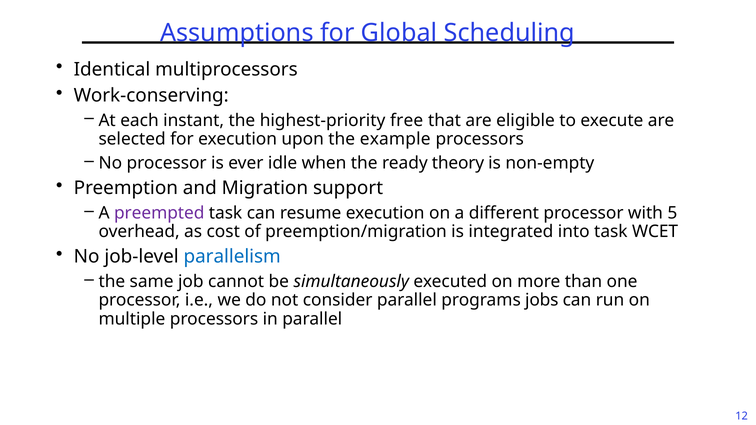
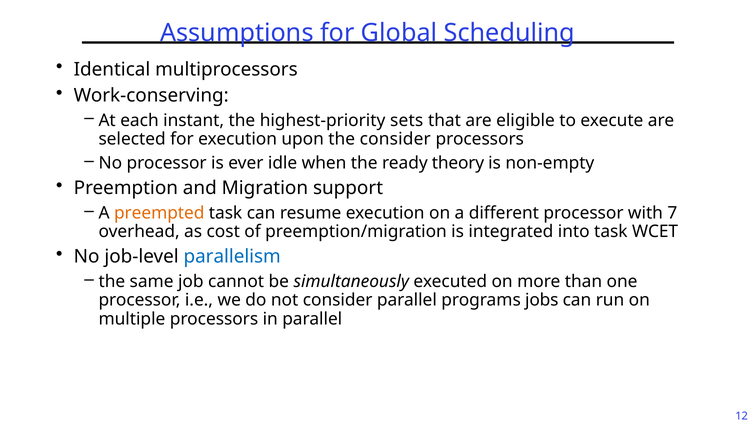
free: free -> sets (407, 120)
the example: example -> consider (395, 139)
preempted colour: purple -> orange (159, 213)
5: 5 -> 7 (672, 213)
